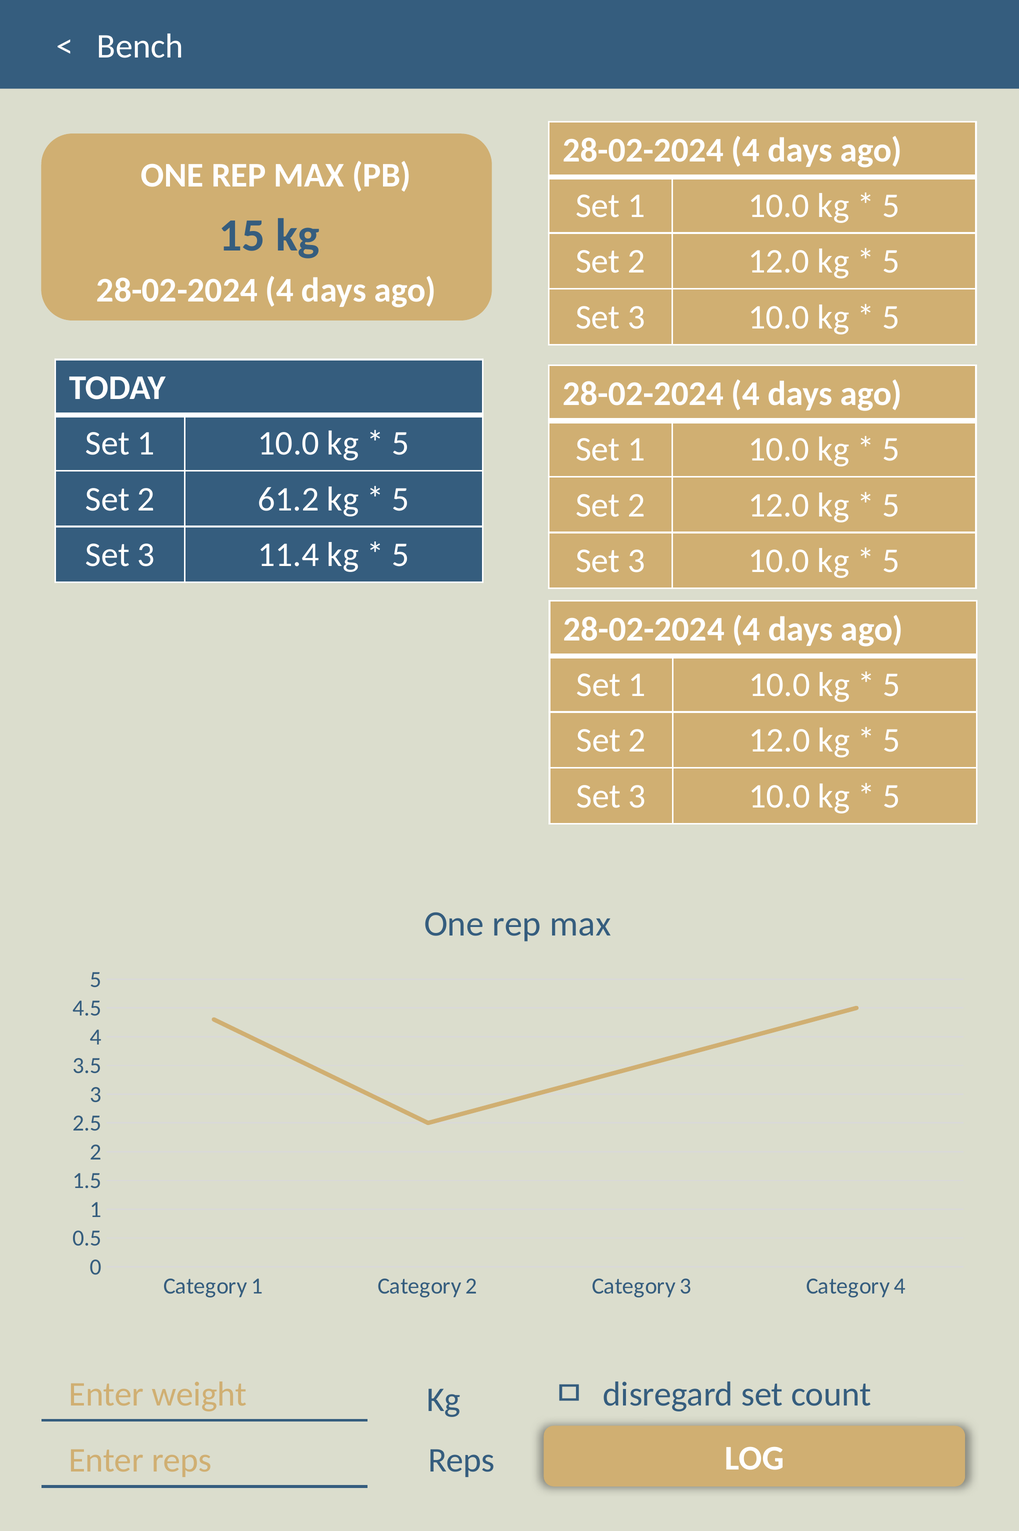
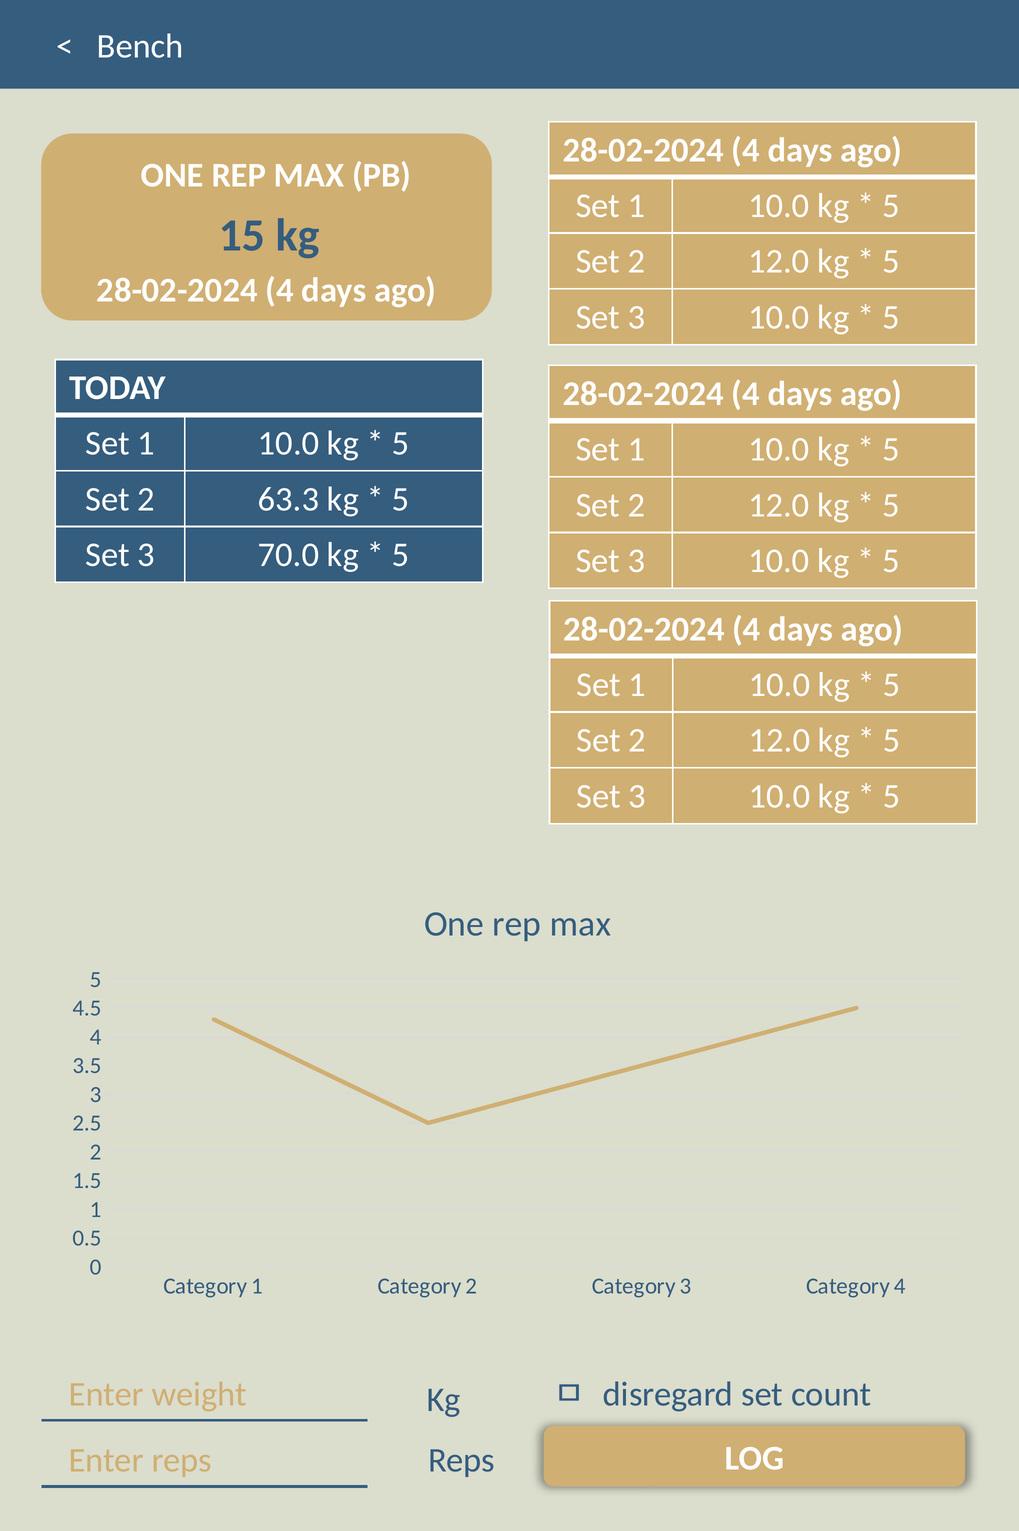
61.2: 61.2 -> 63.3 (289, 499)
11.4: 11.4 -> 70.0 (289, 555)
